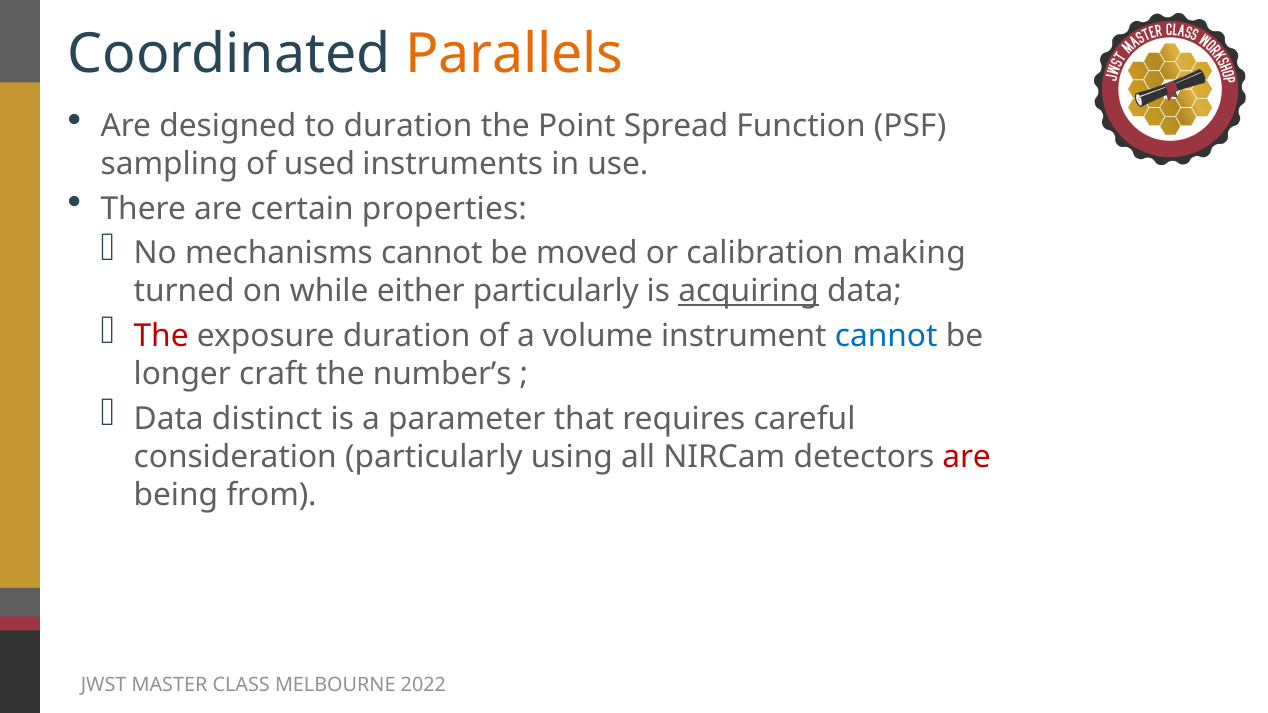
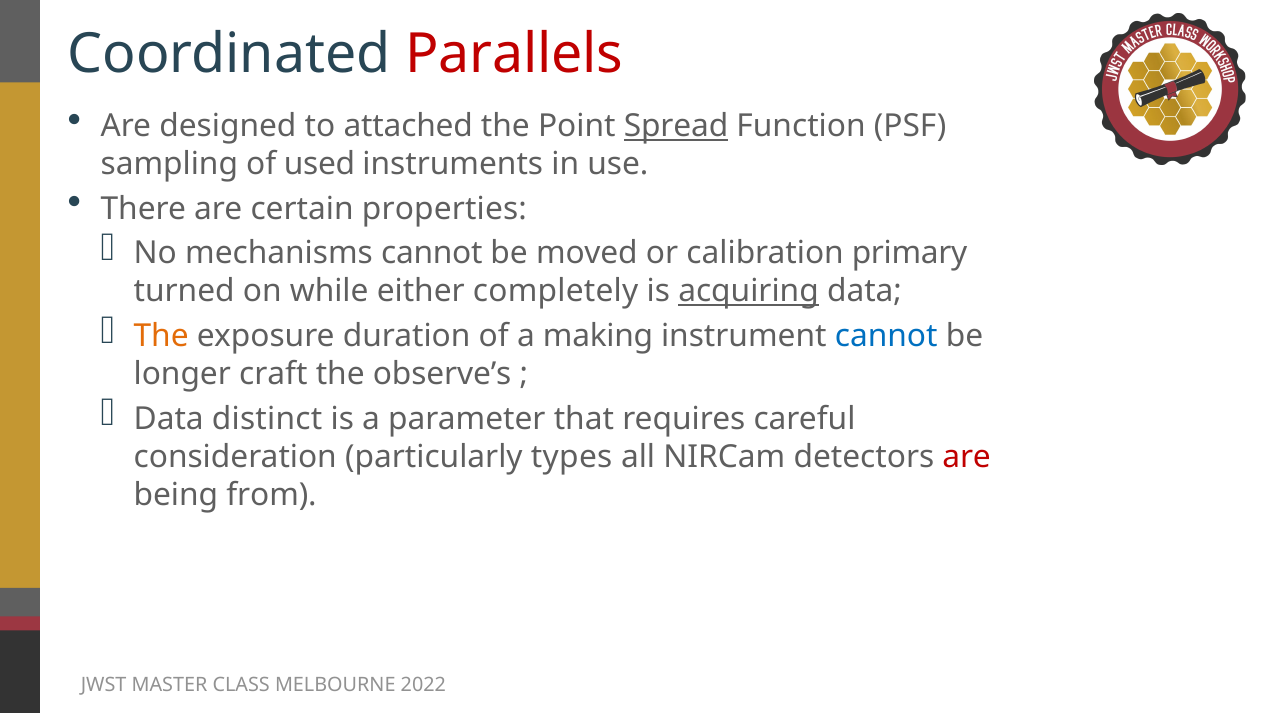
Parallels colour: orange -> red (514, 54)
to duration: duration -> attached (408, 126)
Spread underline: none -> present (676, 126)
making: making -> primary (910, 253)
either particularly: particularly -> completely (556, 291)
The colour: red -> orange (161, 336)
volume: volume -> making (598, 336)
number’s: number’s -> observe’s (442, 374)
using: using -> types (572, 457)
